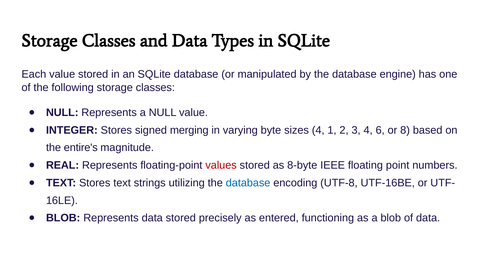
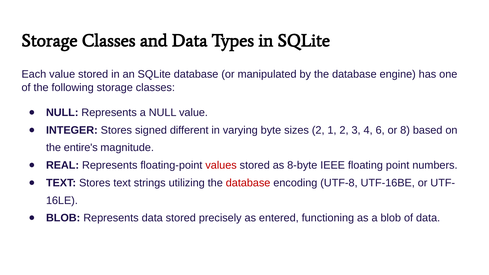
merging: merging -> different (189, 130)
sizes 4: 4 -> 2 (318, 130)
database colour: blue -> red (248, 183)
